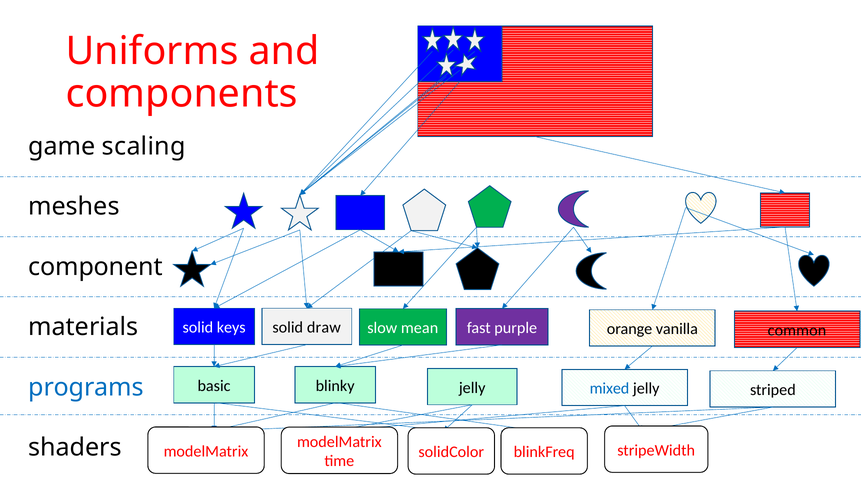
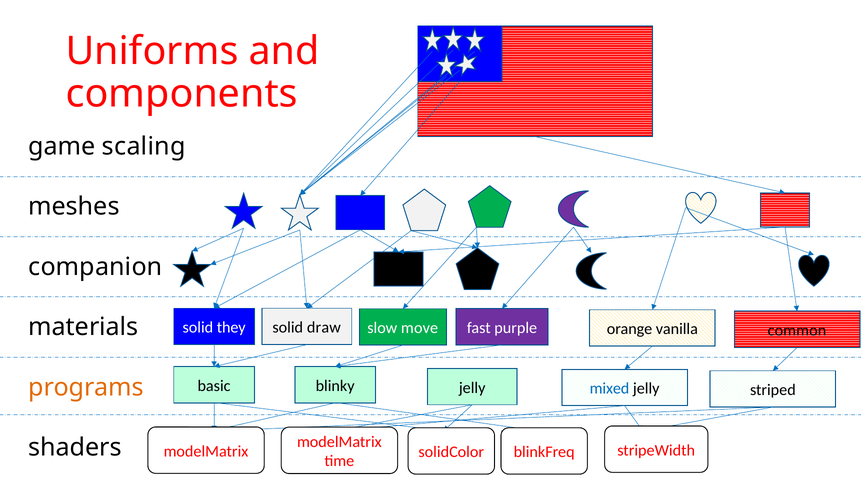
component: component -> companion (95, 267)
keys: keys -> they (231, 328)
mean: mean -> move (420, 328)
programs colour: blue -> orange (86, 388)
